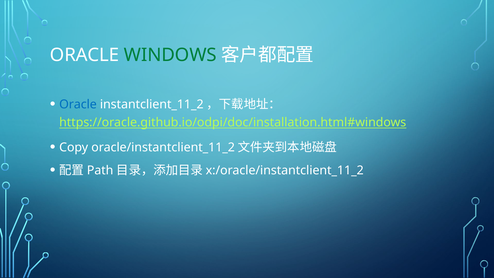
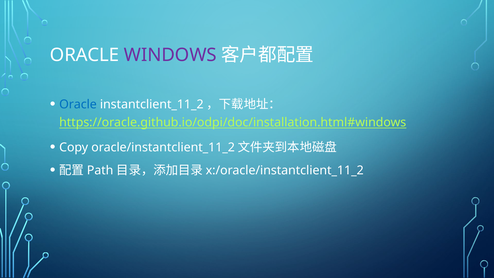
WINDOWS colour: green -> purple (170, 55)
